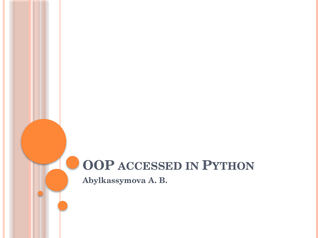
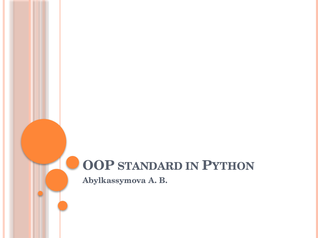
ACCESSED: ACCESSED -> STANDARD (150, 167)
